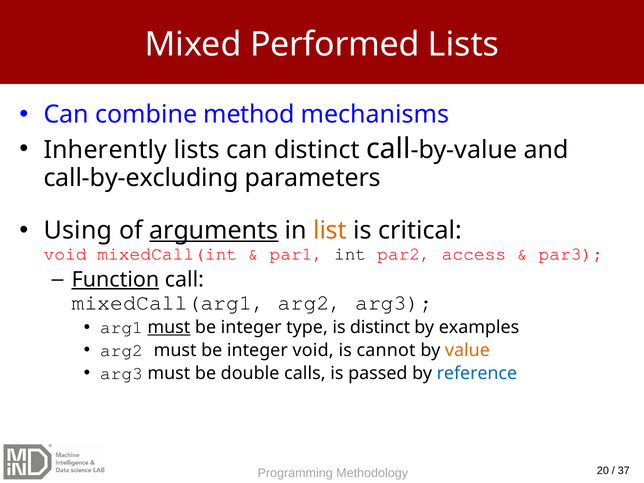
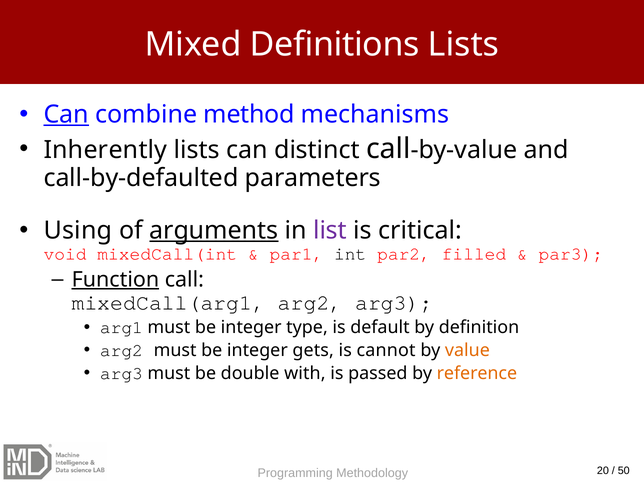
Performed: Performed -> Definitions (335, 44)
Can underline: none -> present (66, 114)
call-by-excluding: call-by-excluding -> call-by-defaulted (141, 178)
list colour: orange -> purple (330, 231)
access: access -> filled (474, 254)
must underline: present -> none (169, 327)
is distinct: distinct -> default (380, 327)
examples: examples -> definition (479, 327)
integer void: void -> gets (313, 350)
calls: calls -> with (305, 373)
reference colour: blue -> orange (477, 373)
37: 37 -> 50 (624, 471)
